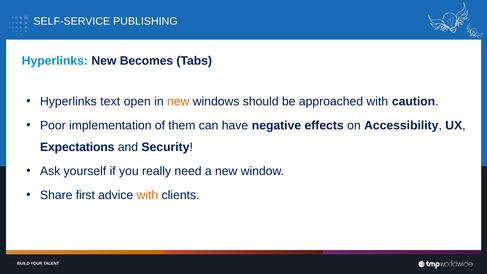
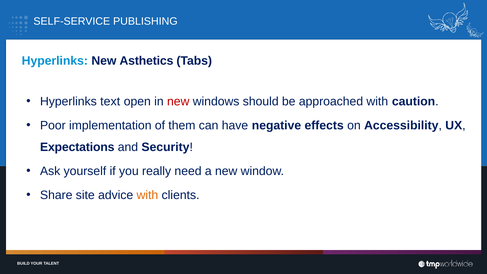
Becomes: Becomes -> Asthetics (146, 61)
new colour: orange -> red (178, 101)
first: first -> site (85, 195)
